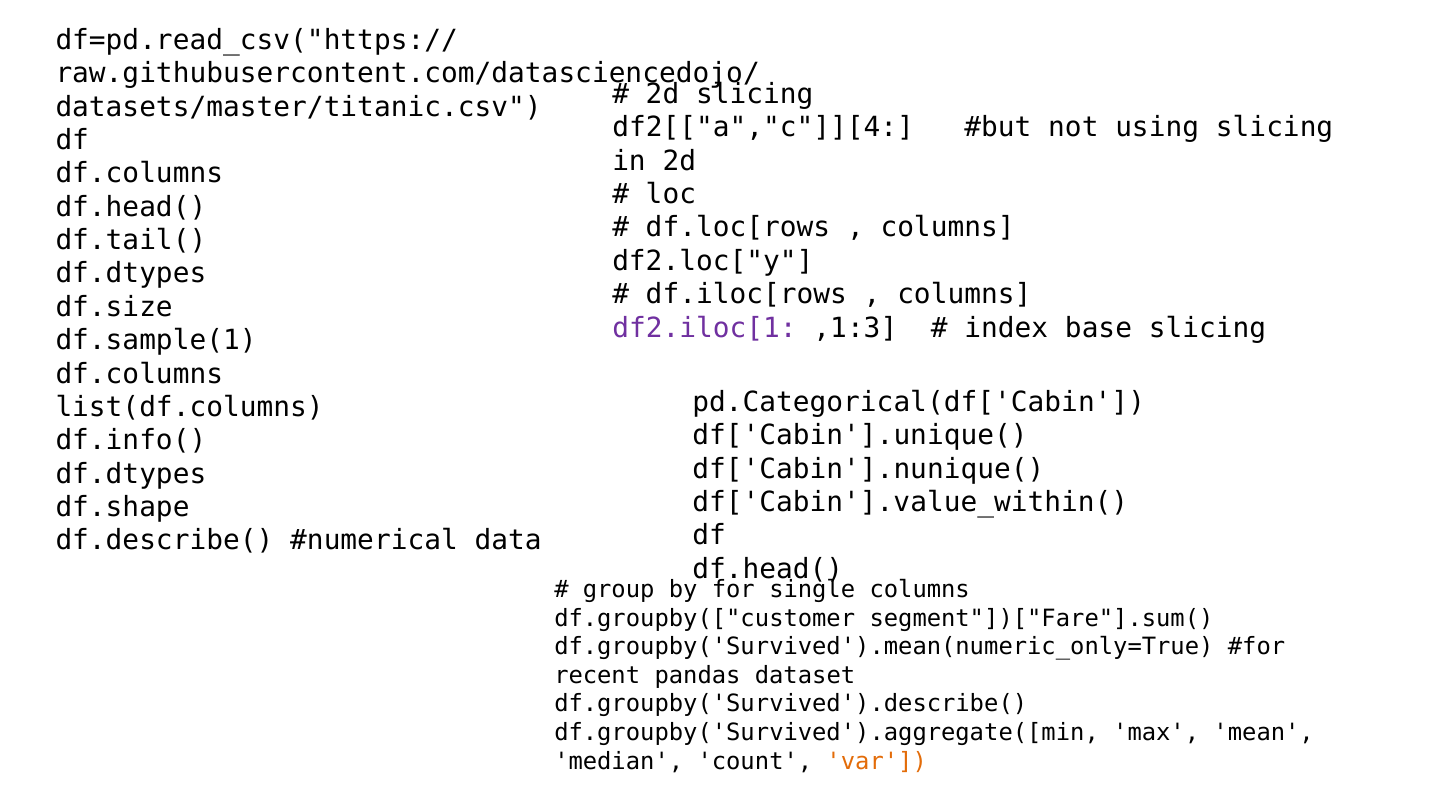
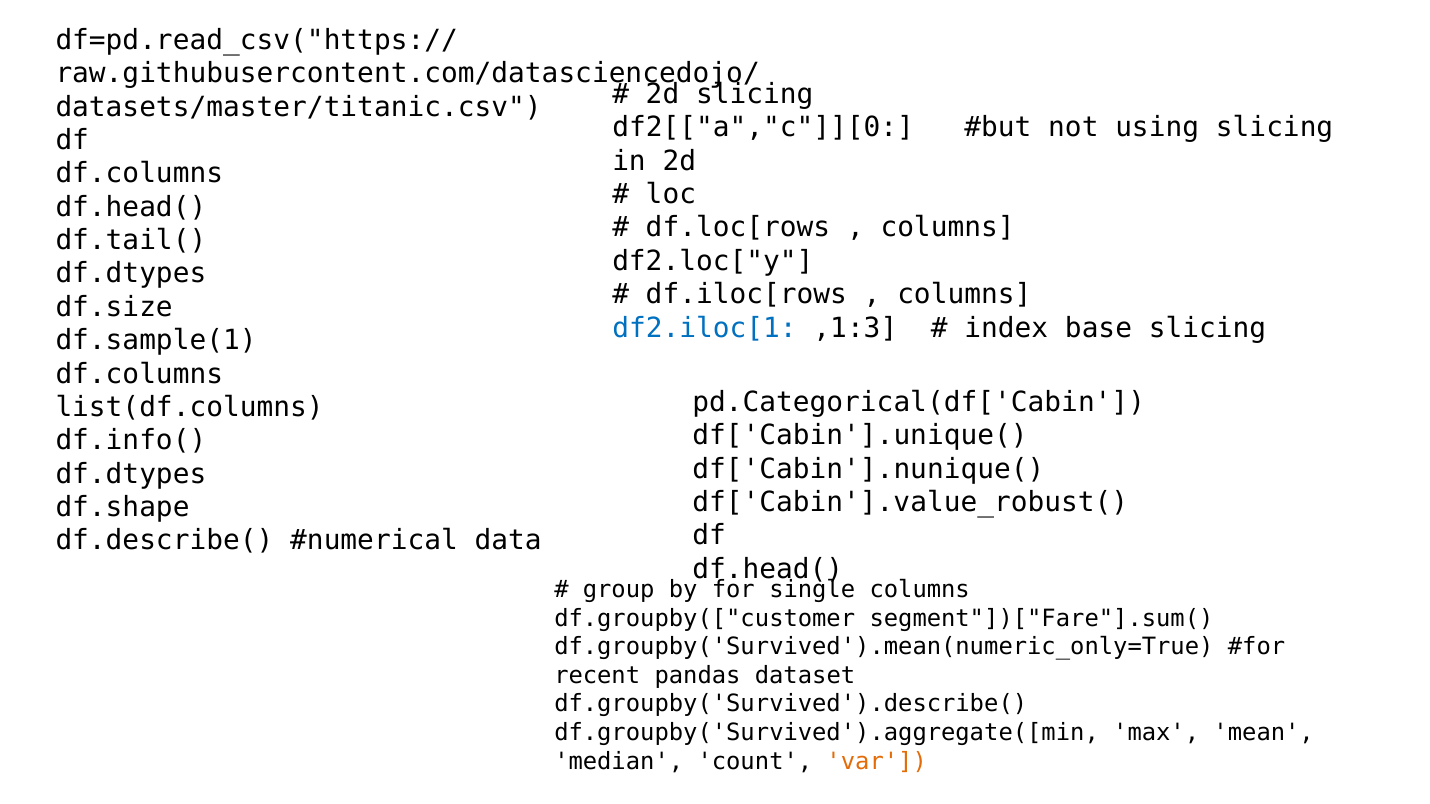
df2[["a","c"]][4: df2[["a","c"]][4 -> df2[["a","c"]][0 (763, 128)
df2.iloc[1 colour: purple -> blue (704, 328)
df['Cabin'].value_within(: df['Cabin'].value_within( -> df['Cabin'].value_robust( (910, 503)
